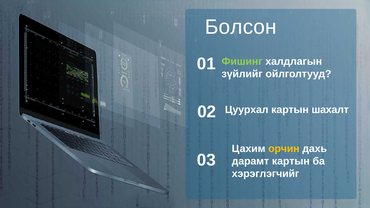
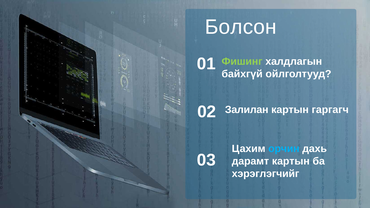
зүйлийг: зүйлийг -> байхгүй (242, 74)
Цуурхал: Цуурхал -> Залилан (247, 110)
шахалт: шахалт -> гаргагч (330, 110)
орчин colour: yellow -> light blue (284, 149)
